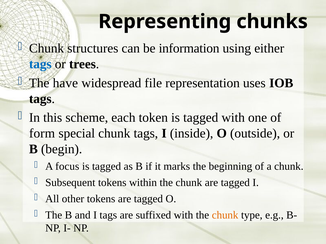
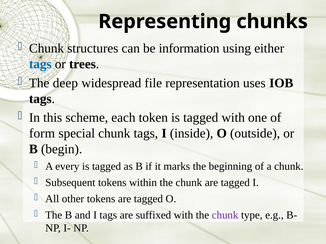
have: have -> deep (65, 83)
focus: focus -> every (67, 167)
chunk colour: orange -> purple (225, 215)
